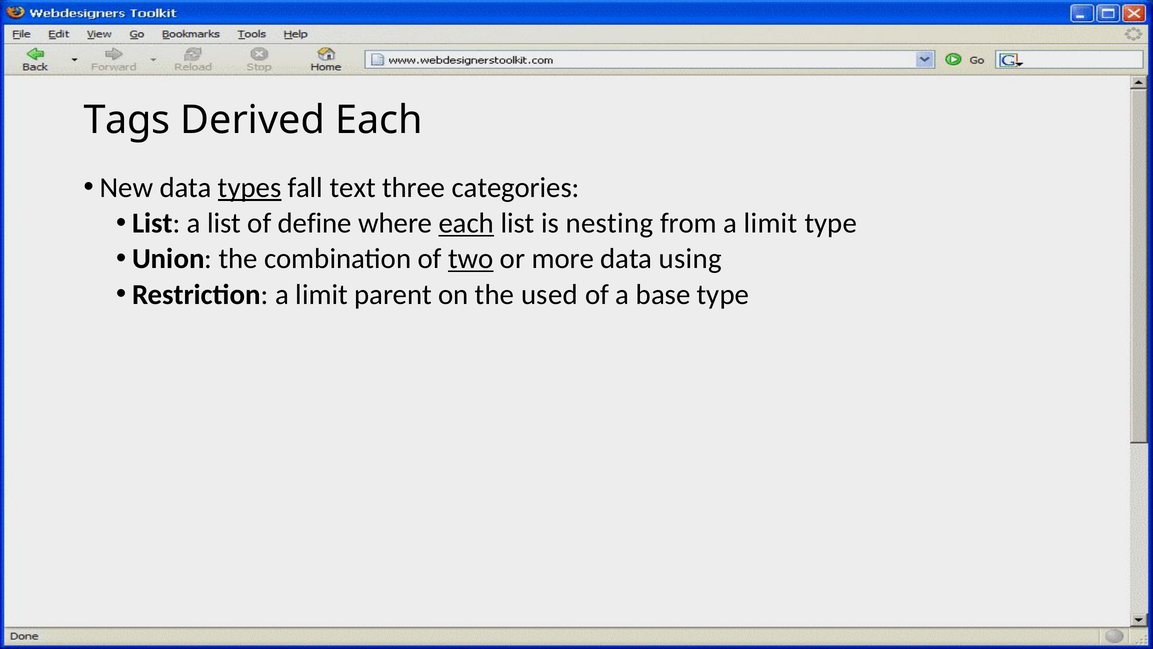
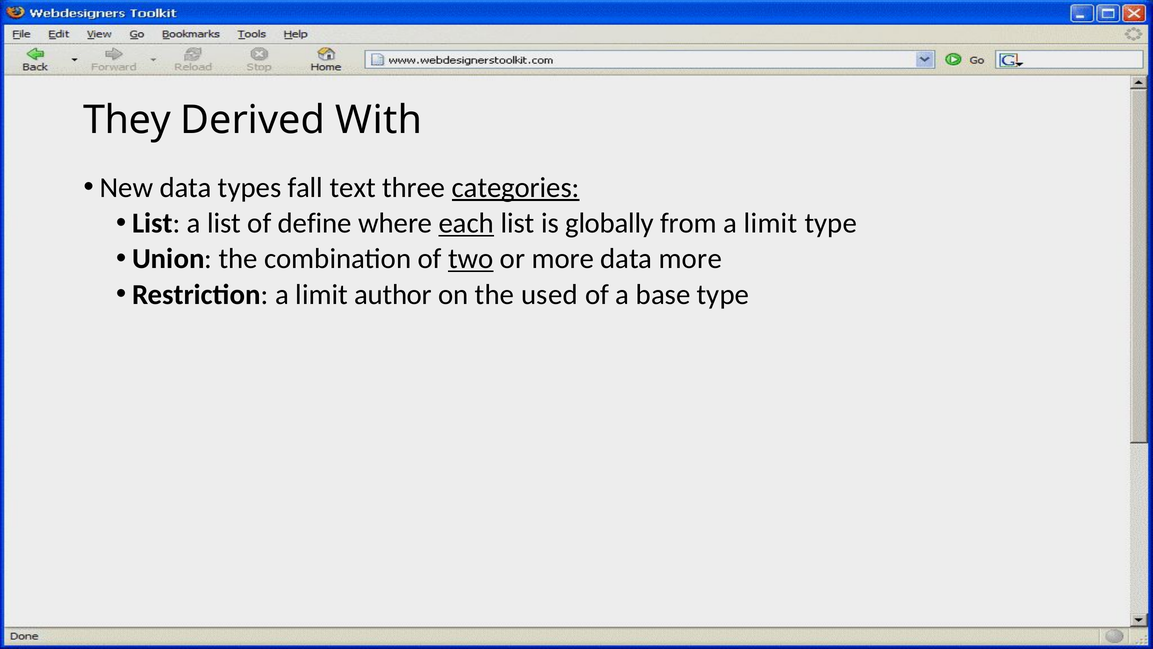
Tags: Tags -> They (127, 120)
Derived Each: Each -> With (379, 120)
types underline: present -> none (250, 188)
categories underline: none -> present (516, 188)
nesting: nesting -> globally (610, 223)
data using: using -> more (690, 259)
parent: parent -> author (393, 294)
